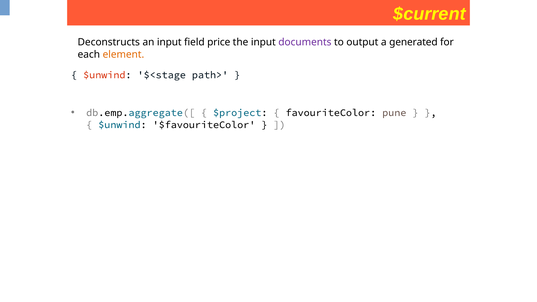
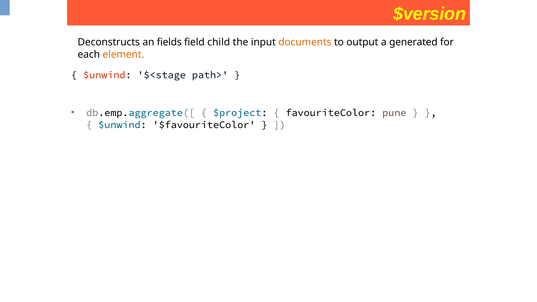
$current: $current -> $version (430, 14)
an input: input -> fields (169, 42)
price: price -> child (219, 42)
documents colour: purple -> orange (305, 42)
